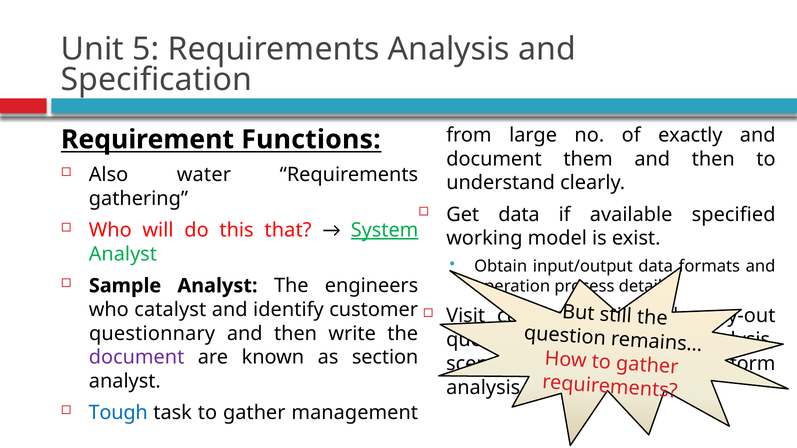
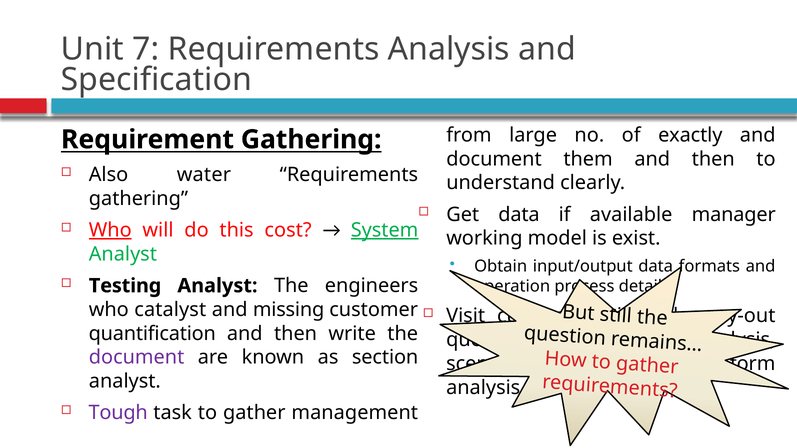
5: 5 -> 7 (146, 49)
Requirement Functions: Functions -> Gathering (311, 140)
specified: specified -> manager (734, 215)
Who underline: none -> present (110, 230)
that: that -> cost (288, 230)
Sample: Sample -> Testing (125, 286)
identify: identify -> missing (289, 310)
questionnary: questionnary -> quantification (152, 334)
Tough colour: blue -> purple (118, 413)
